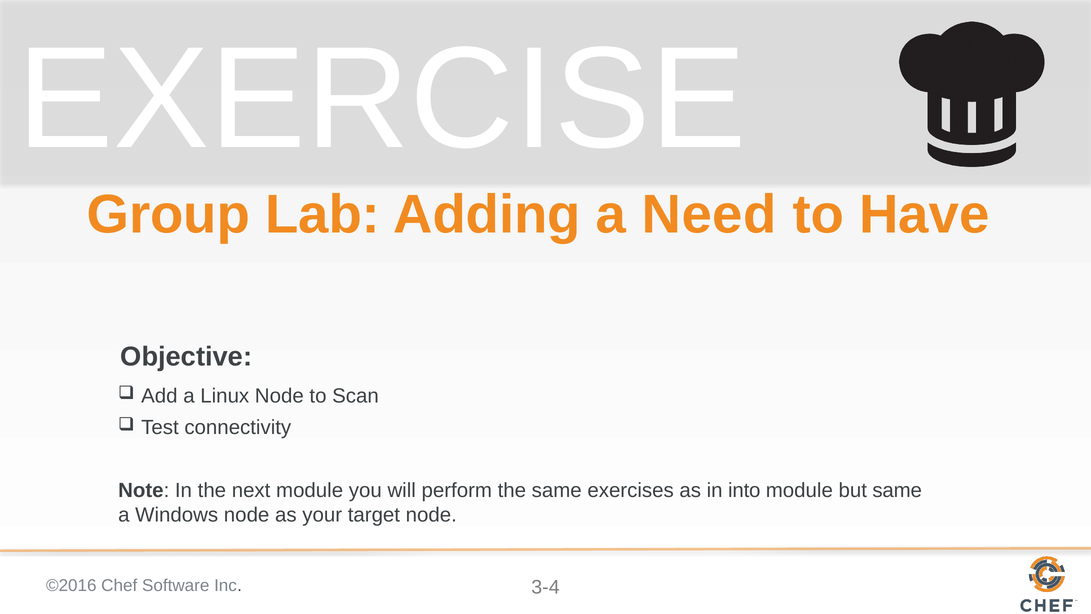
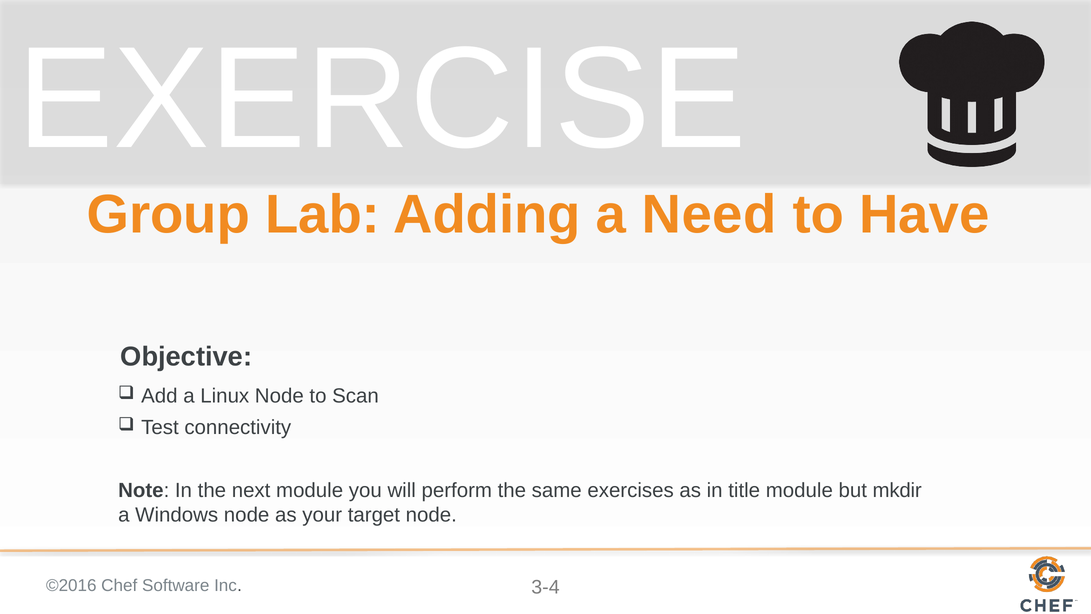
into: into -> title (744, 490)
but same: same -> mkdir (897, 490)
